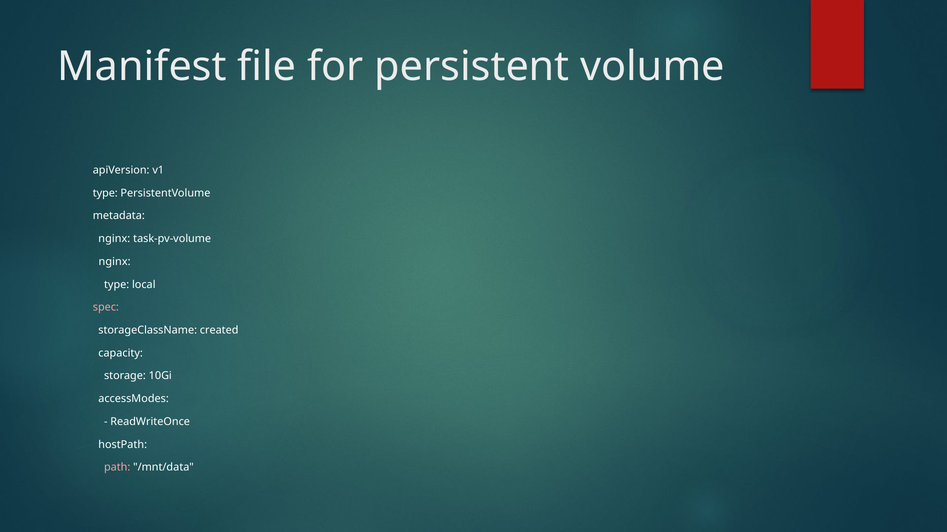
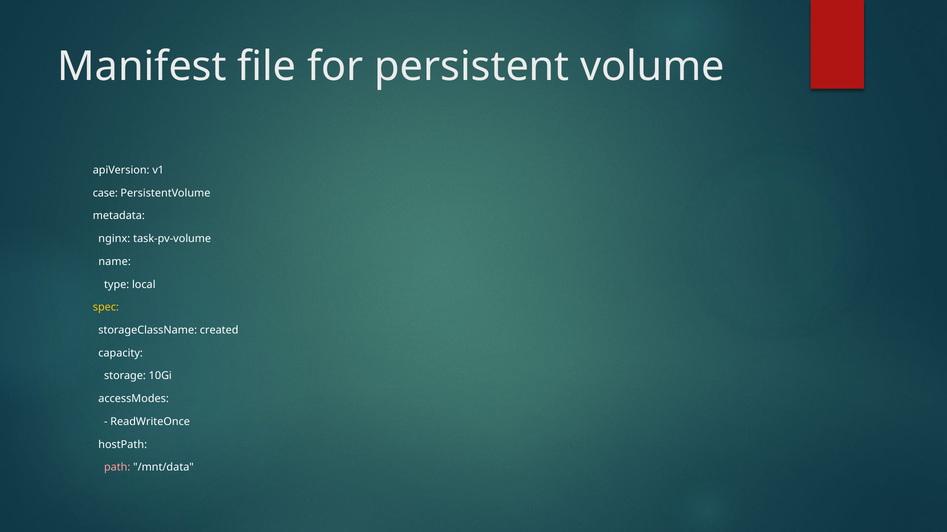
type: type -> case (105, 193)
nginx: nginx -> name (115, 262)
spec colour: pink -> yellow (106, 308)
